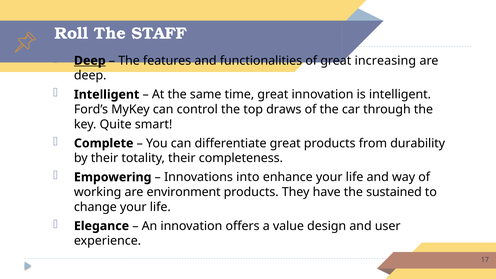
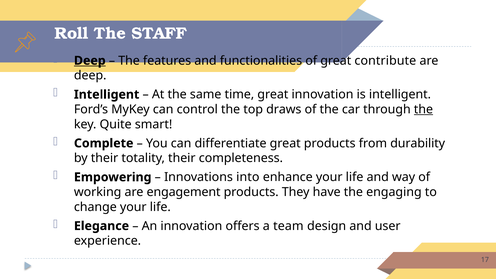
increasing: increasing -> contribute (385, 61)
the underline: none -> present (423, 109)
environment: environment -> engagement (184, 192)
sustained: sustained -> engaging (394, 192)
value: value -> team (288, 226)
